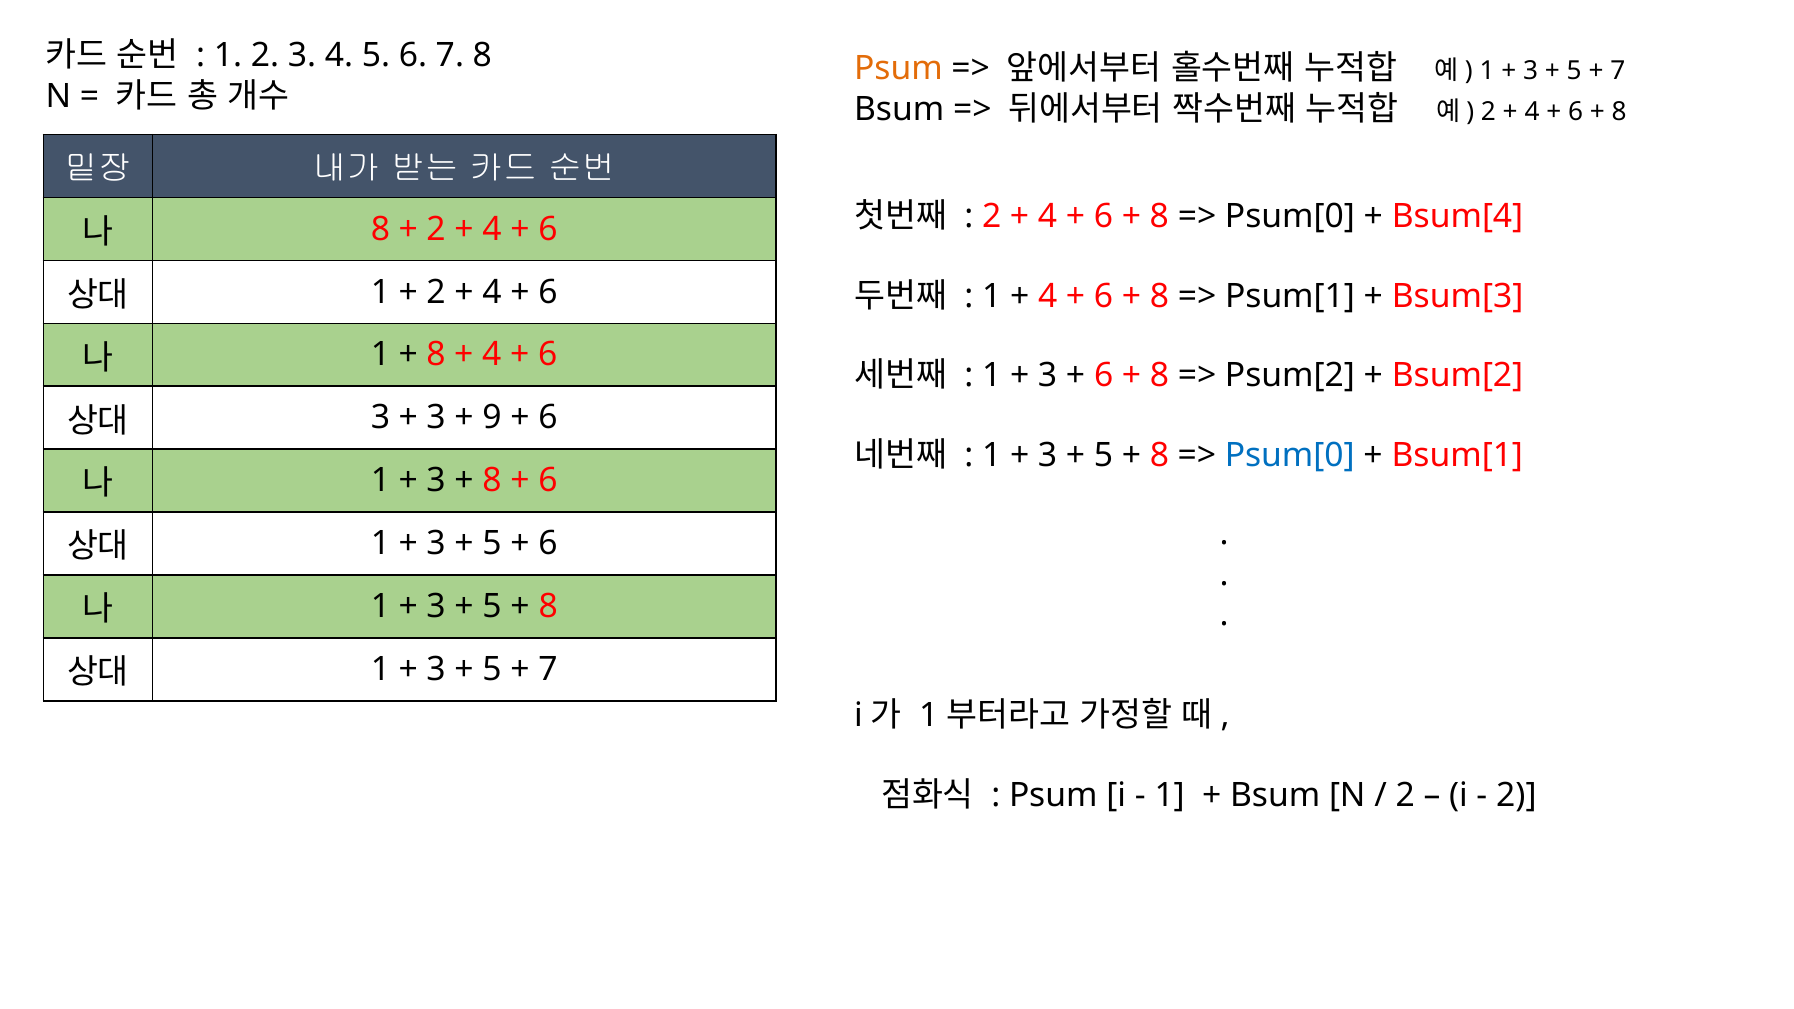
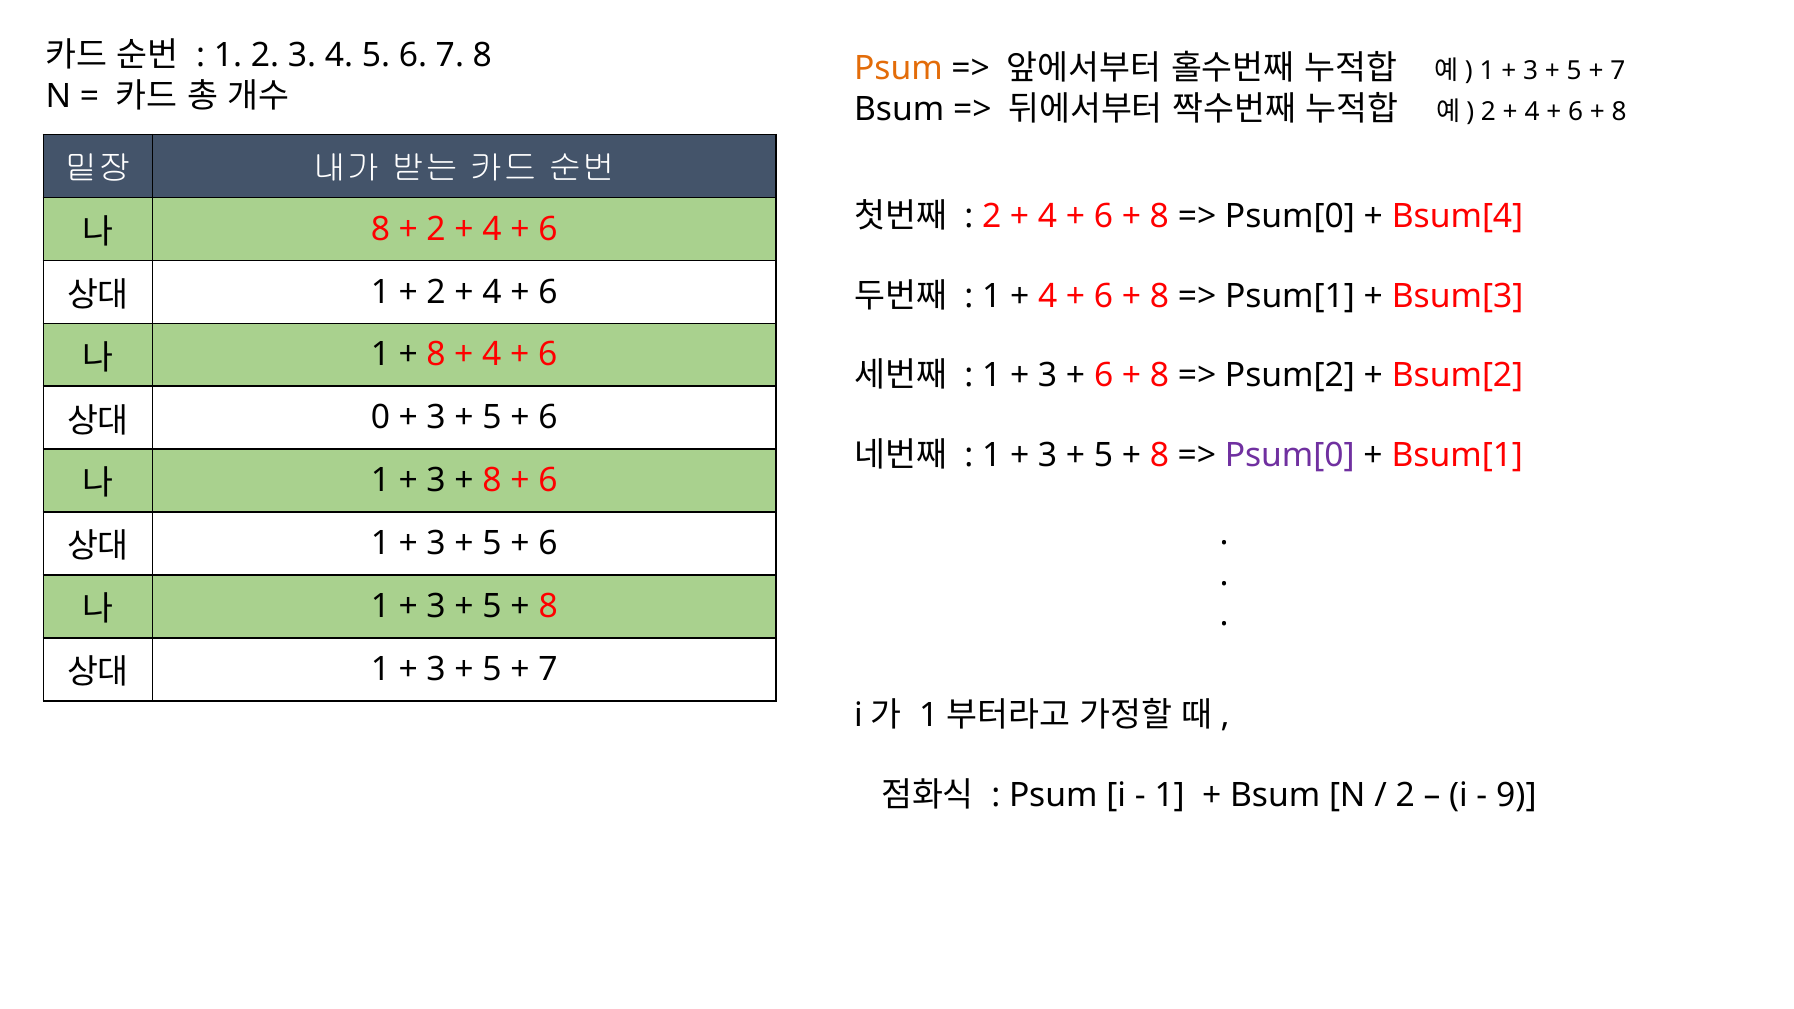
3: 3 -> 0 (380, 418)
9: 9 -> 5 (492, 418)
Psum[0 colour: blue -> purple (1290, 456)
2: 2 -> 9 (1516, 796)
